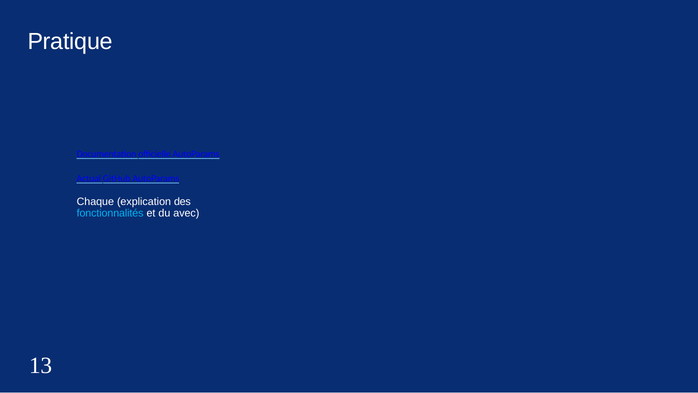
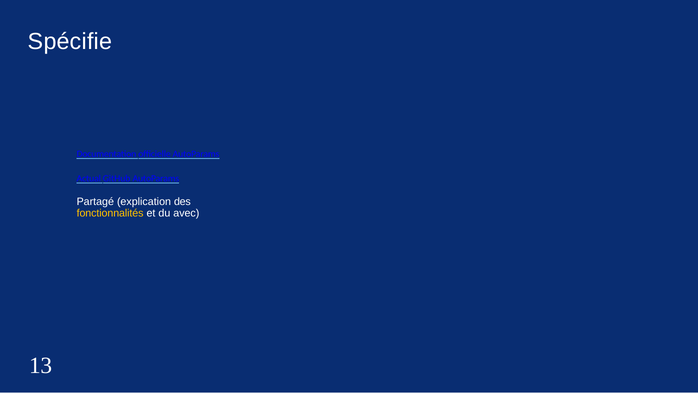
Pratique: Pratique -> Spécifie (70, 42)
Chaque: Chaque -> Partagé (95, 202)
fonctionnalités colour: light blue -> yellow (110, 213)
